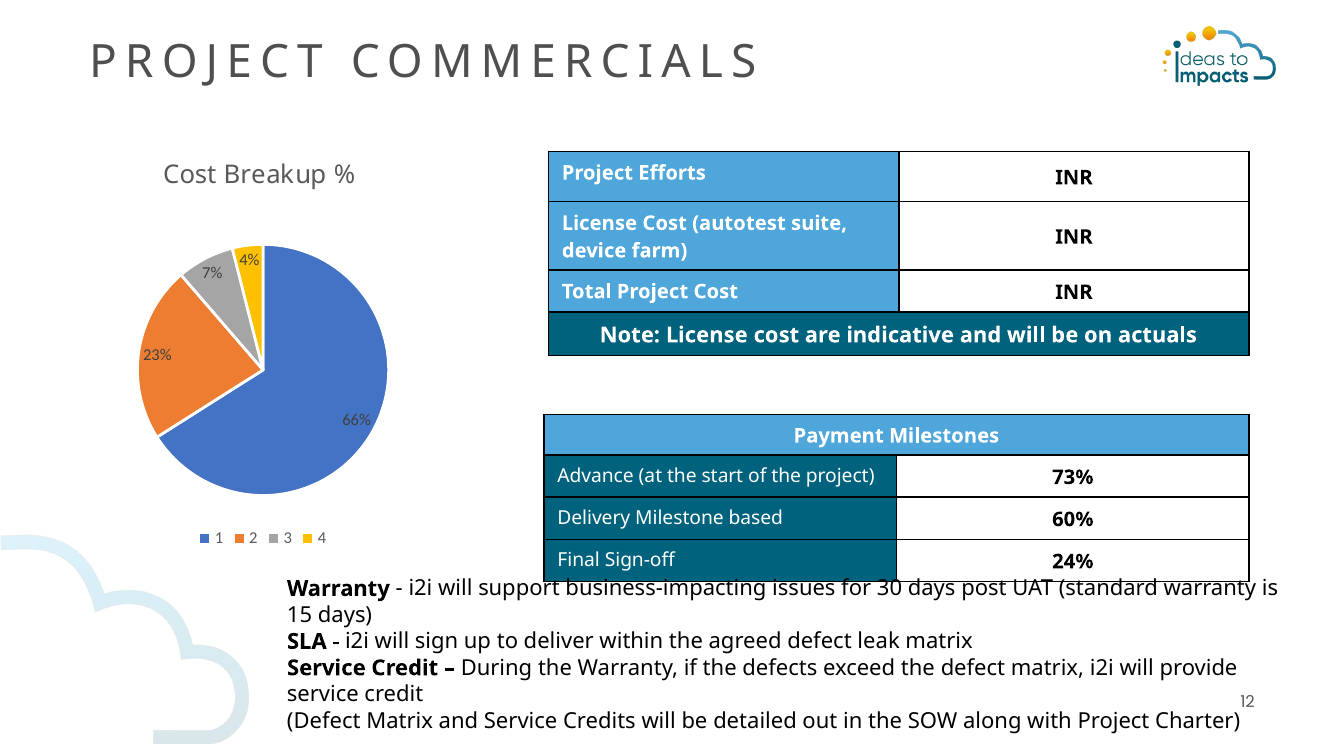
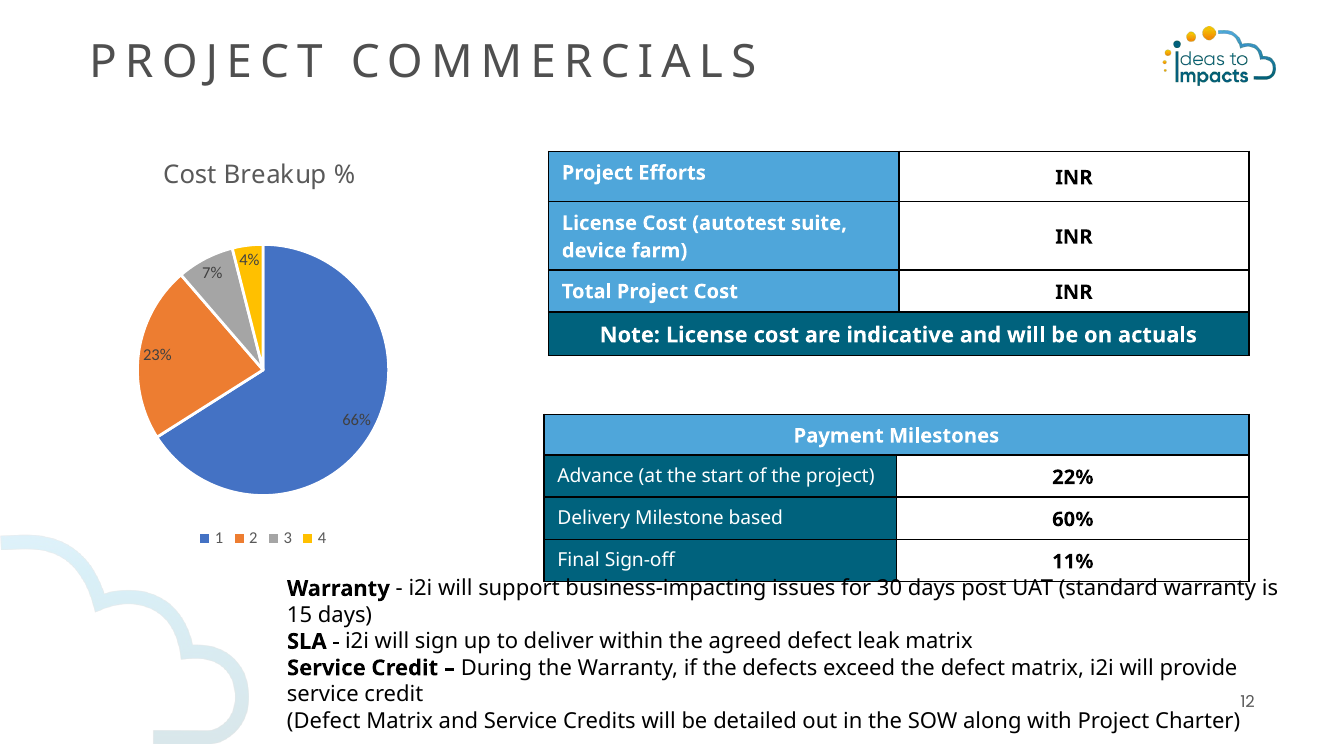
73%: 73% -> 22% (1073, 477)
24%: 24% -> 11% (1073, 562)
